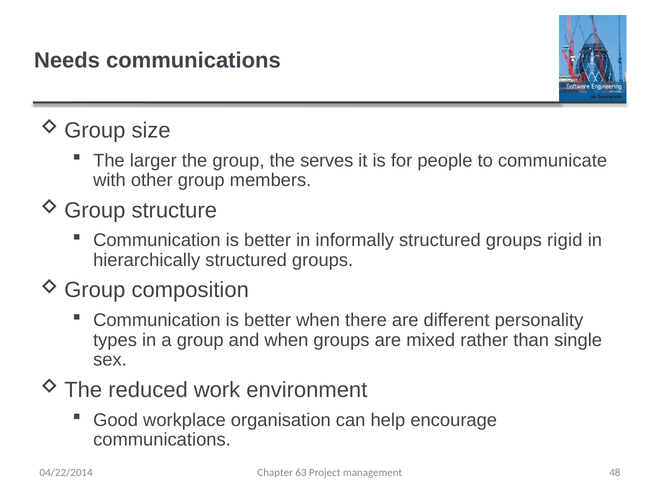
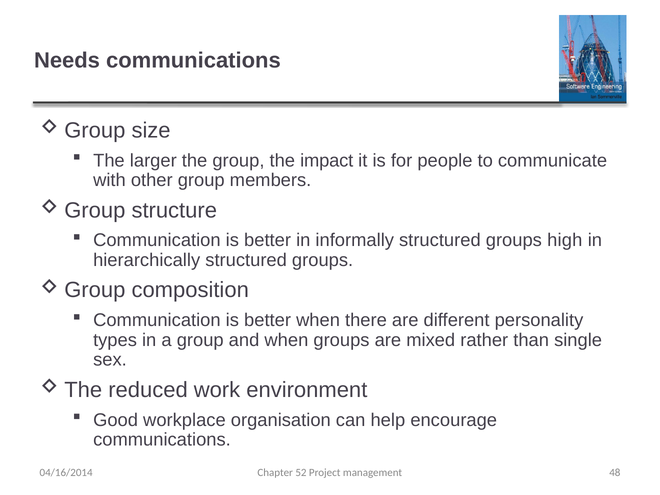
serves: serves -> impact (327, 161)
rigid: rigid -> high (565, 240)
63: 63 -> 52 (301, 473)
04/22/2014: 04/22/2014 -> 04/16/2014 (66, 473)
